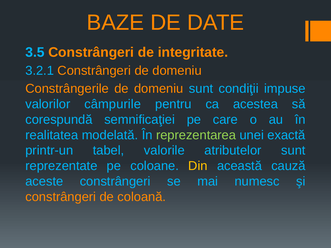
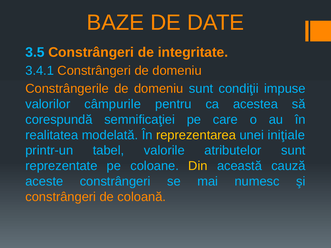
3.2.1: 3.2.1 -> 3.4.1 (40, 71)
reprezentarea colour: light green -> yellow (196, 135)
exactă: exactă -> iniţiale (286, 135)
